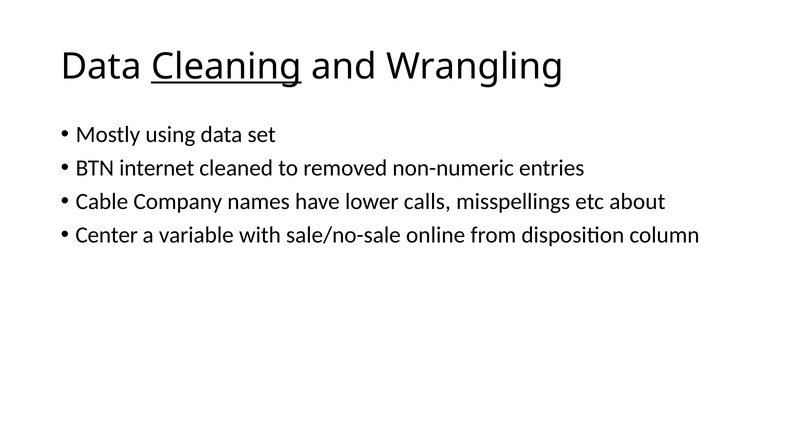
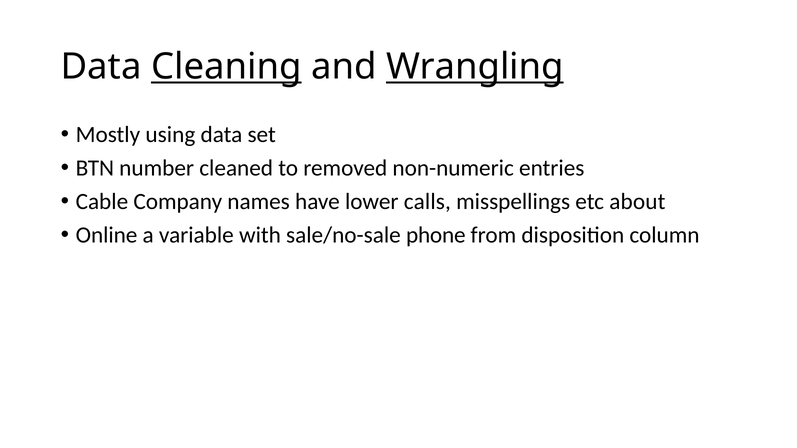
Wrangling underline: none -> present (475, 67)
internet: internet -> number (157, 168)
Center: Center -> Online (107, 235)
online: online -> phone (436, 235)
